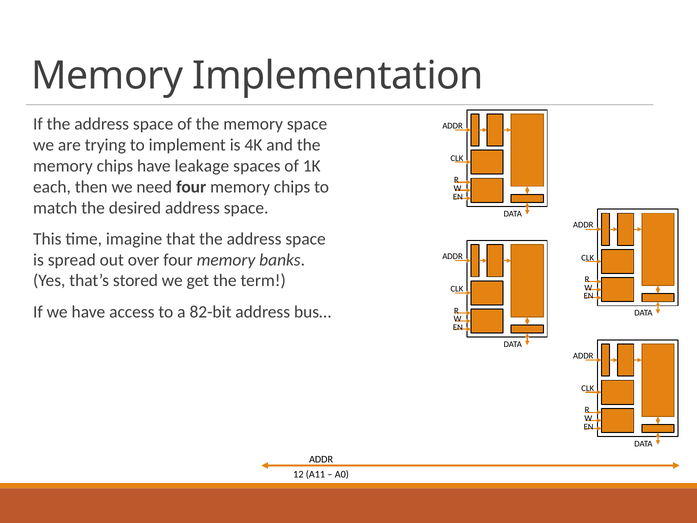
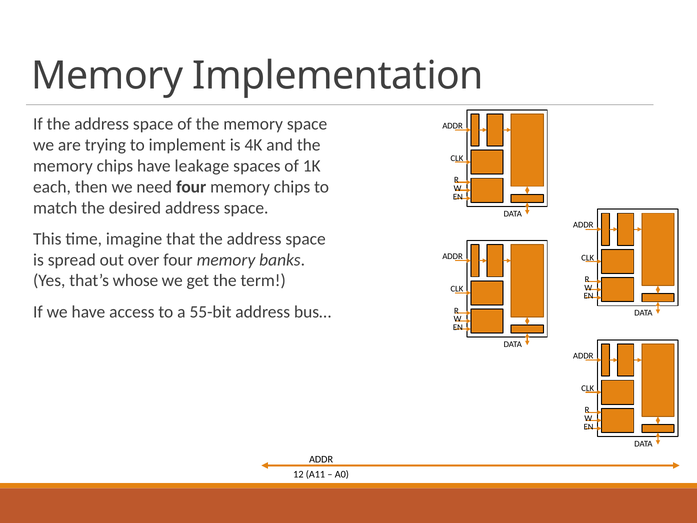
stored: stored -> whose (135, 281)
82-bit: 82-bit -> 55-bit (210, 312)
